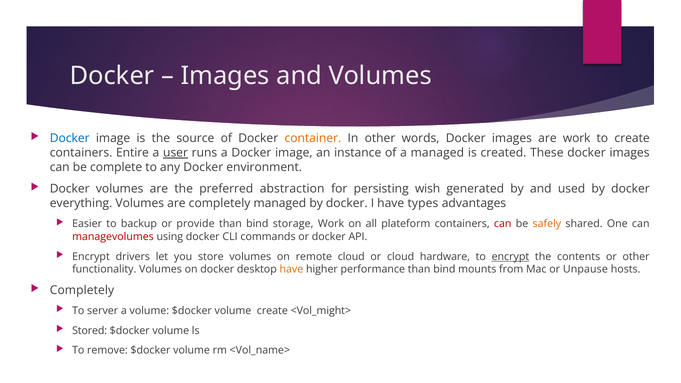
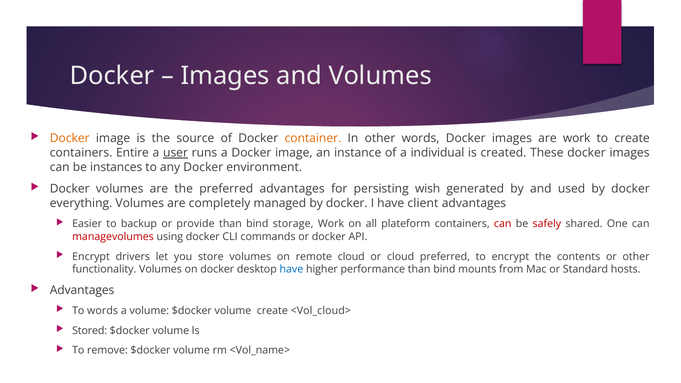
Docker colour: blue -> orange (70, 138)
a managed: managed -> individual (437, 153)
complete: complete -> instances (116, 167)
preferred abstraction: abstraction -> advantages (292, 189)
types: types -> client (423, 203)
safely colour: orange -> red (547, 224)
cloud hardware: hardware -> preferred (445, 257)
encrypt underline: present -> none (510, 257)
have colour: orange -> blue (291, 269)
Unpause: Unpause -> Standard (585, 269)
Completely: Completely -> Advantages (82, 290)
To server: server -> words (103, 311)
<Vol_might>: <Vol_might> -> <Vol_cloud> (321, 311)
